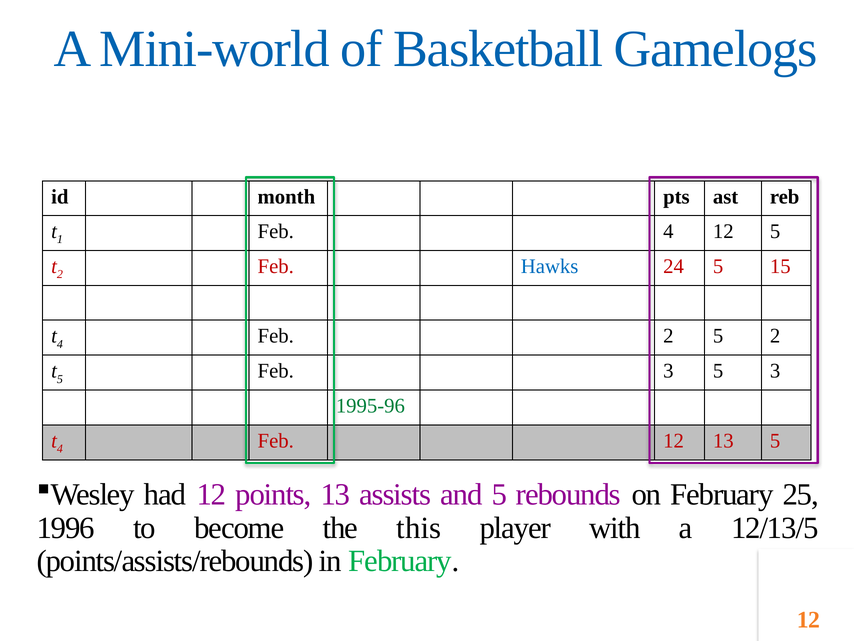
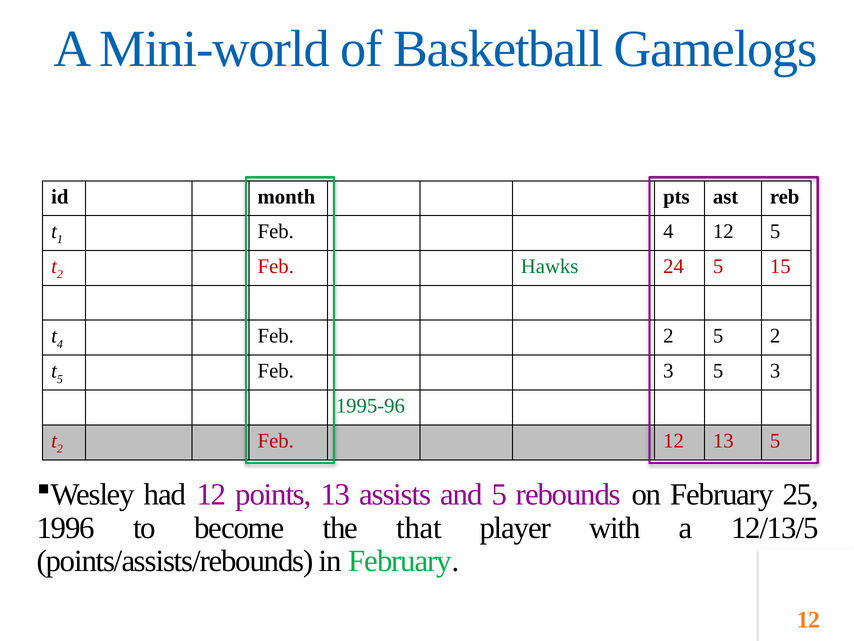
Hawks colour: blue -> green (550, 266)
4: 4 -> 2 (60, 449)
this: this -> that (419, 528)
